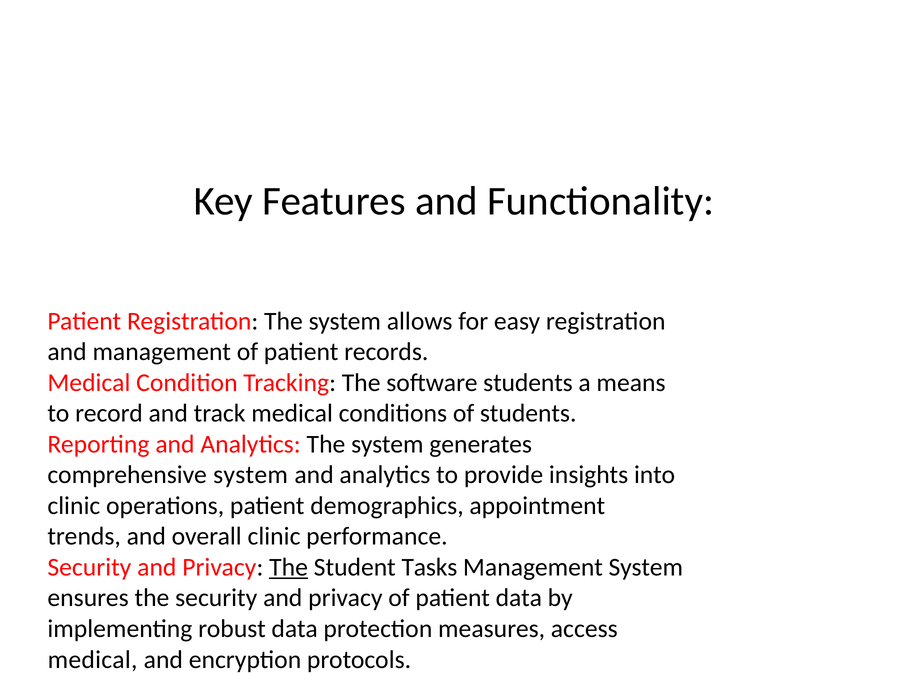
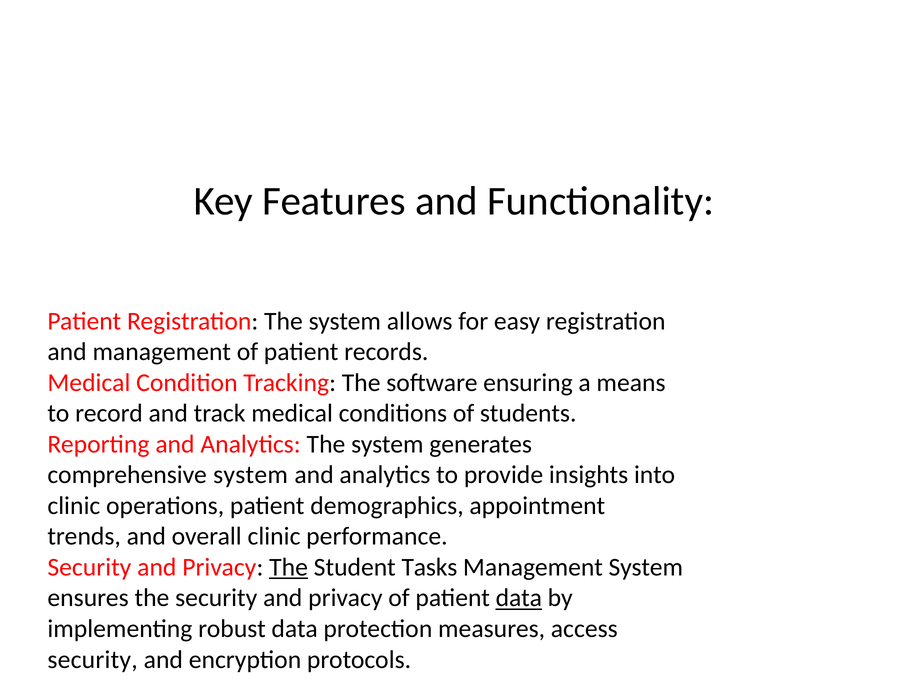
software students: students -> ensuring (528, 383)
data underline: none -> present (519, 598)
medical: medical -> security (93, 660)
